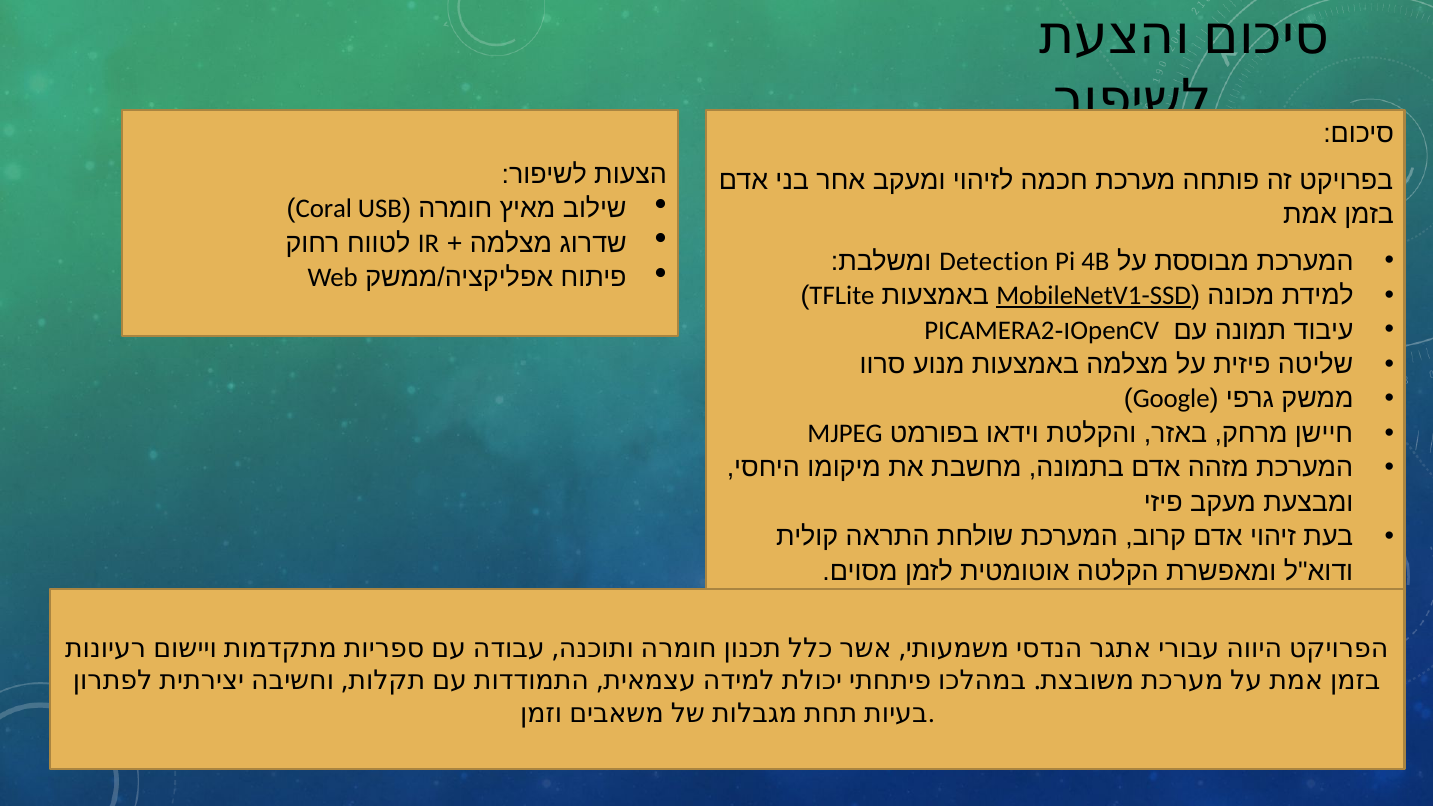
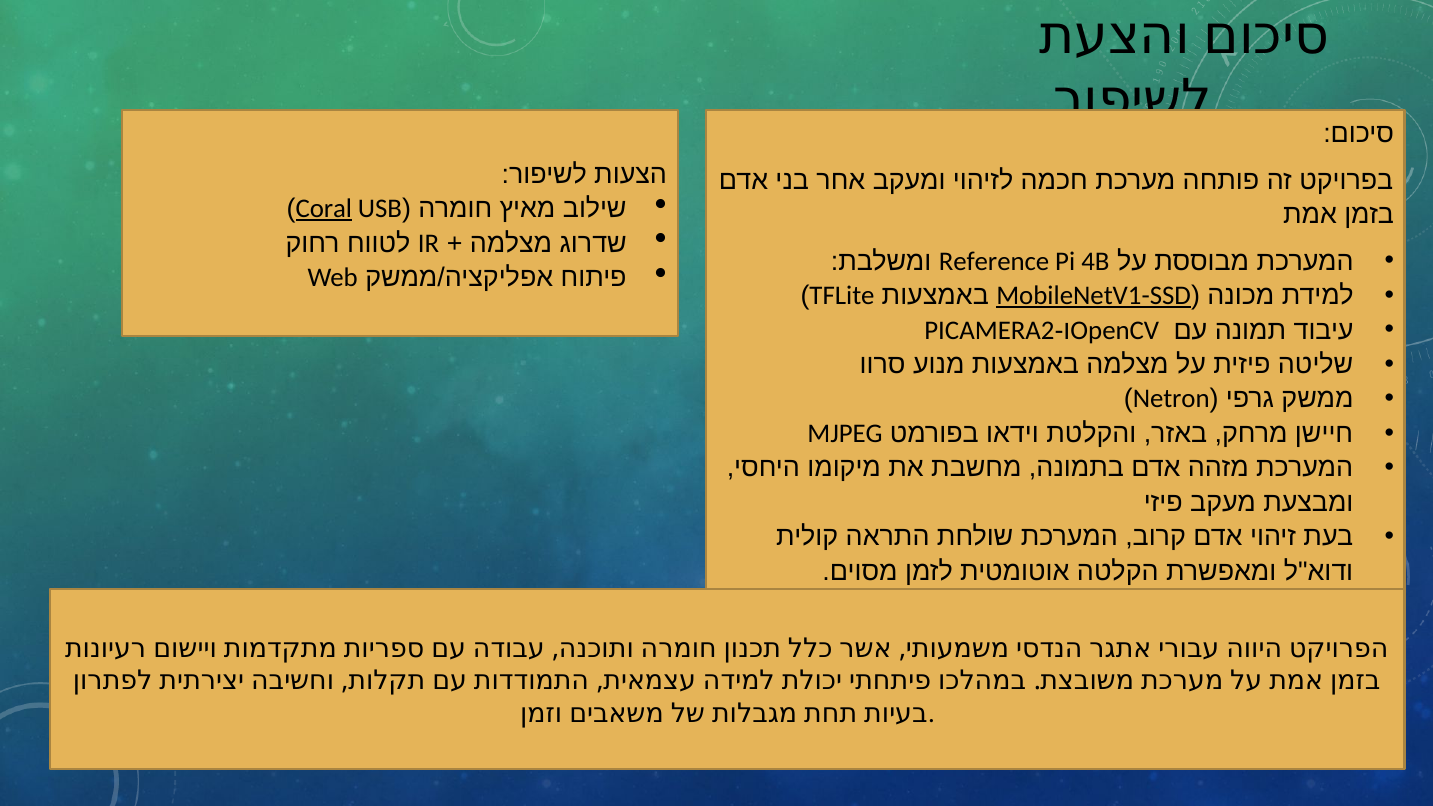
Coral underline: none -> present (324, 209)
Detection: Detection -> Reference (994, 261)
Google: Google -> Netron (1171, 399)
